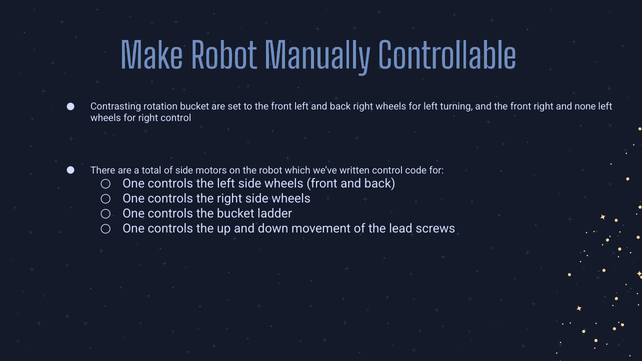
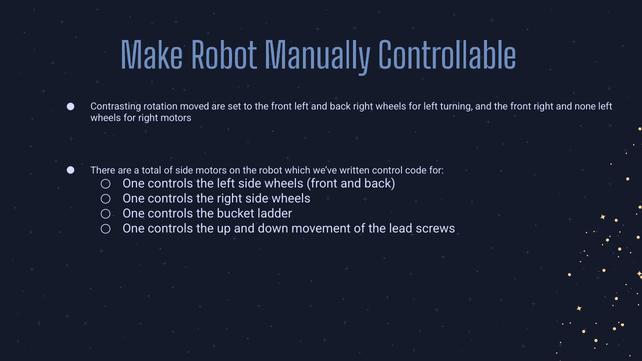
rotation bucket: bucket -> moved (195, 106)
right control: control -> motors (176, 118)
